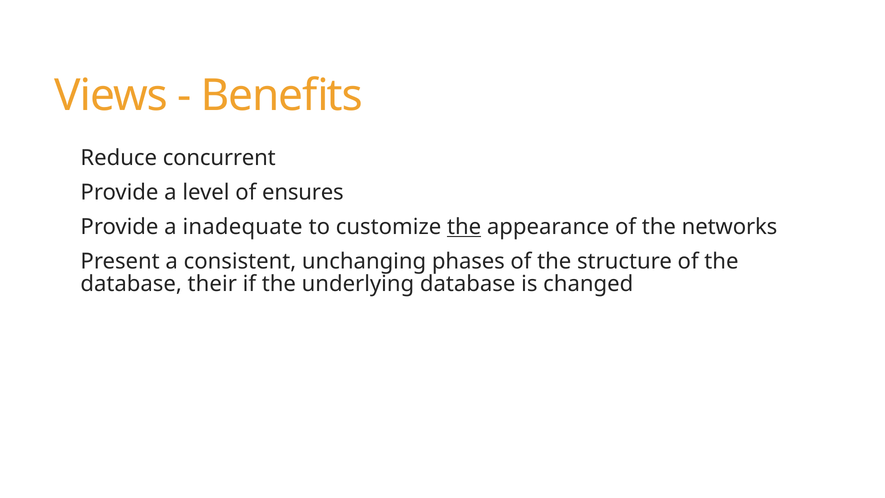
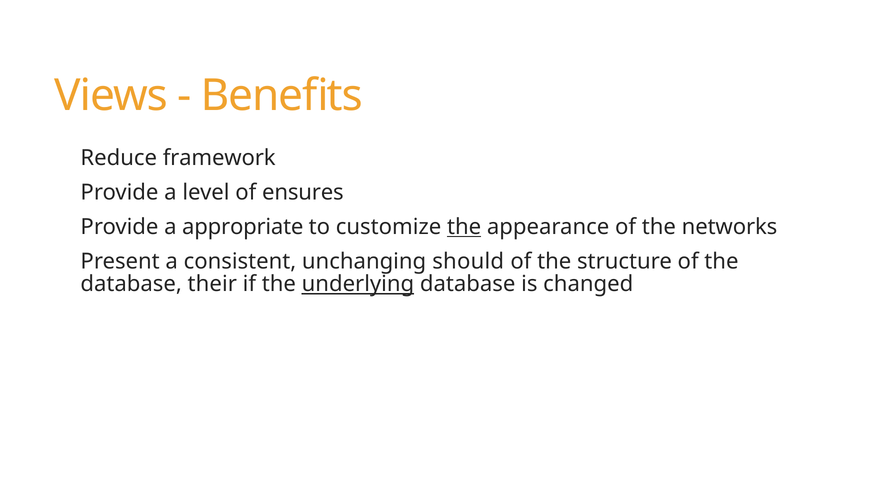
concurrent: concurrent -> framework (219, 158)
inadequate: inadequate -> appropriate (243, 227)
phases: phases -> should (468, 261)
underlying underline: none -> present (358, 284)
